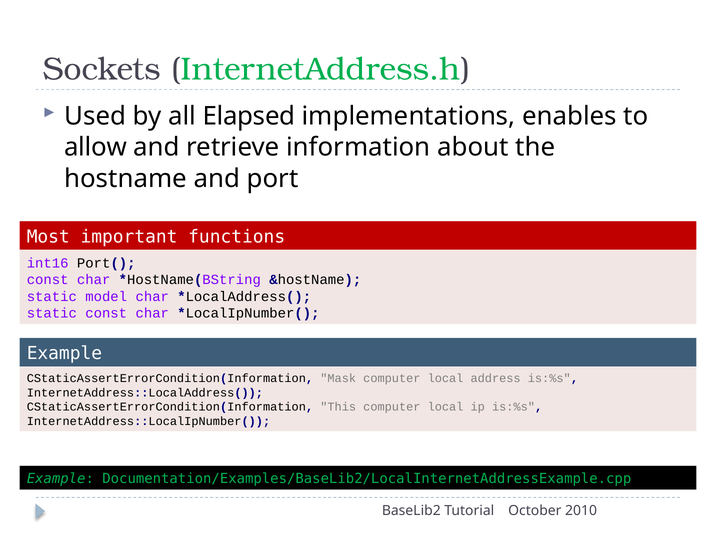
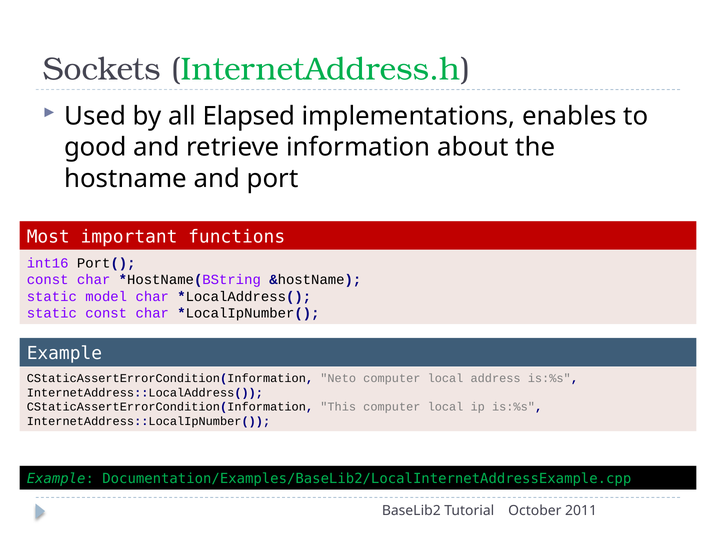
allow: allow -> good (95, 147)
Mask: Mask -> Neto (338, 378)
2010: 2010 -> 2011 (581, 511)
